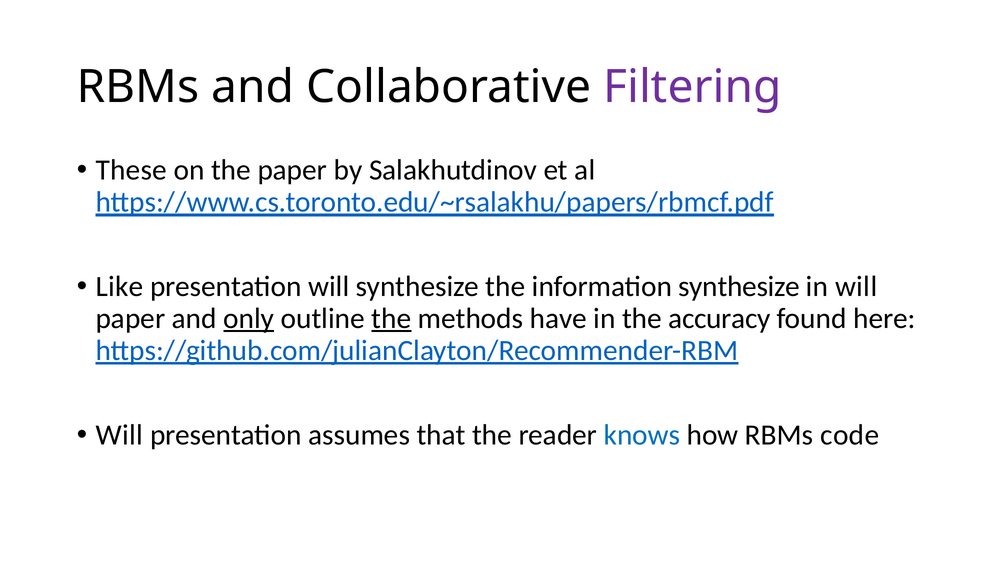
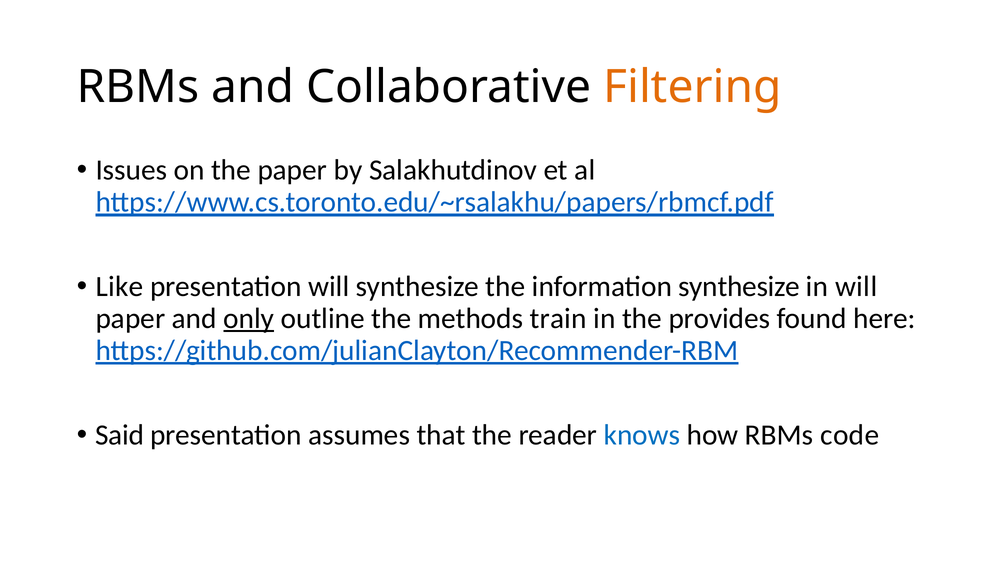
Filtering colour: purple -> orange (692, 87)
These: These -> Issues (131, 170)
the underline: present -> none (391, 319)
have: have -> train (558, 319)
accuracy: accuracy -> provides (719, 319)
Will: Will -> Said (120, 435)
